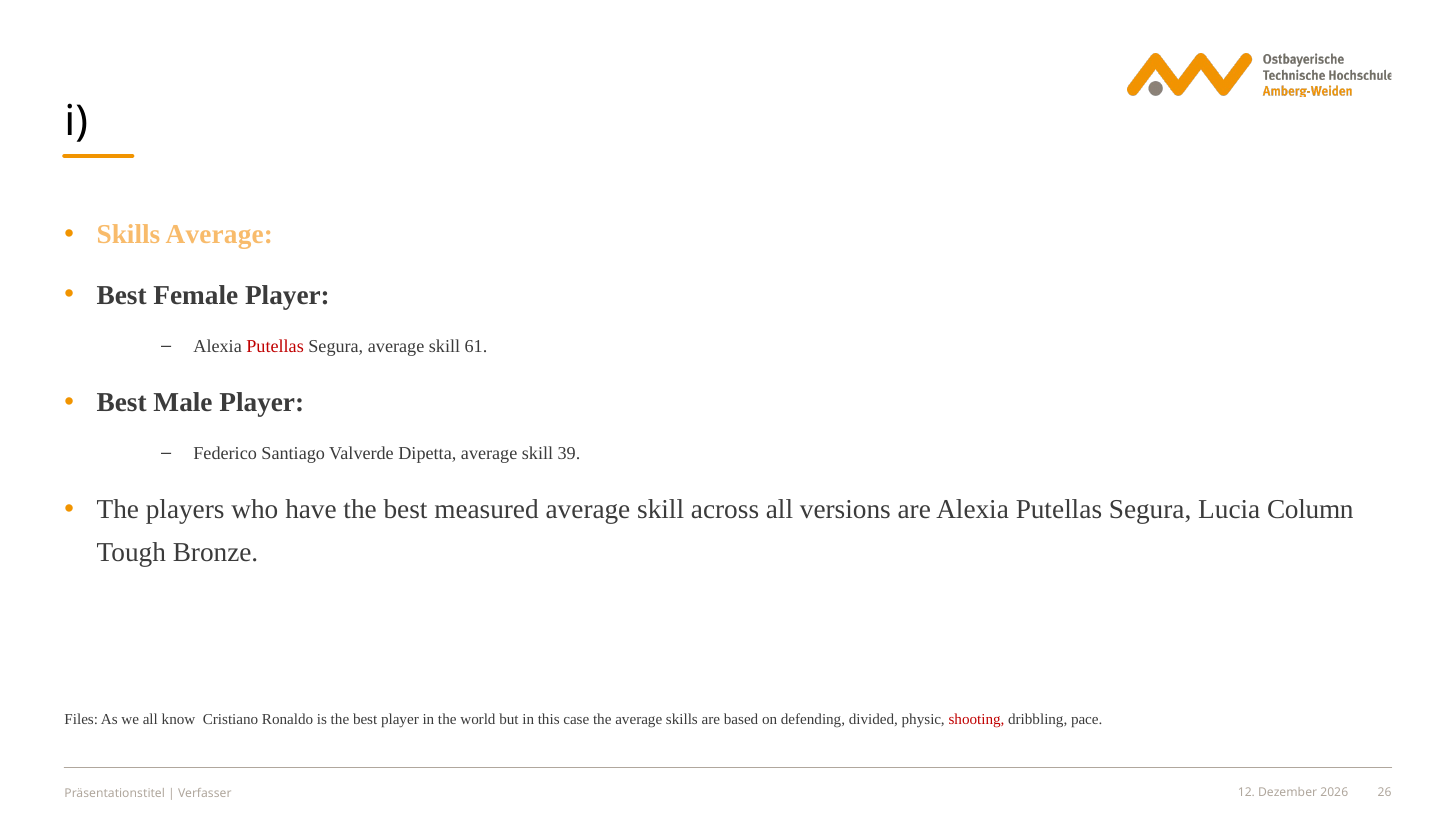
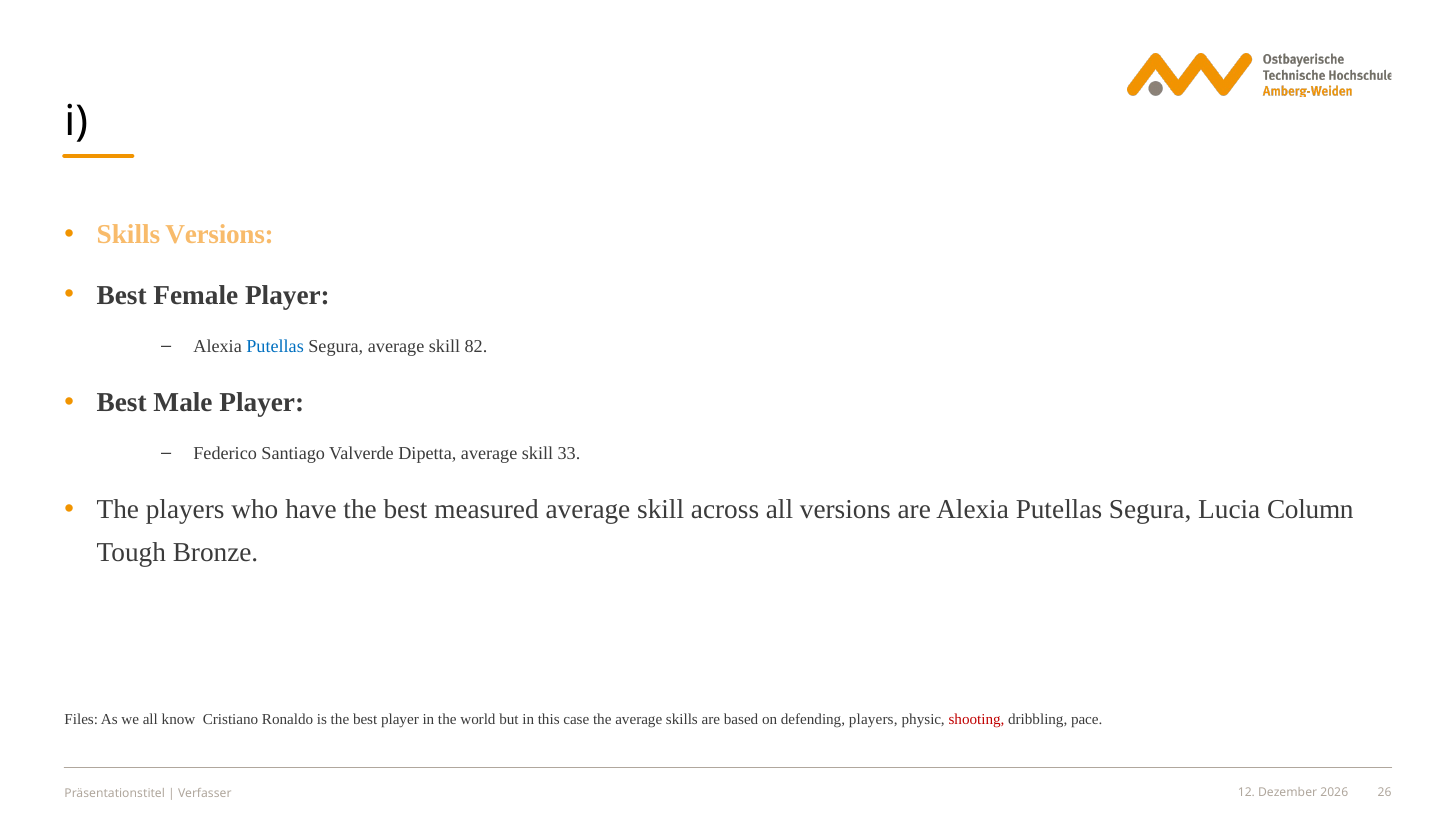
Skills Average: Average -> Versions (220, 234)
Putellas colour: red -> blue (275, 347)
61: 61 -> 82 (476, 347)
39: 39 -> 33 (569, 454)
defending divided: divided -> players (873, 719)
